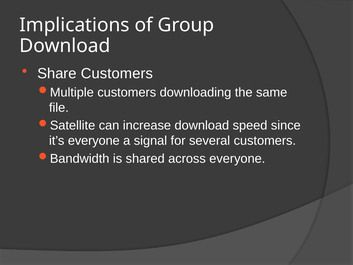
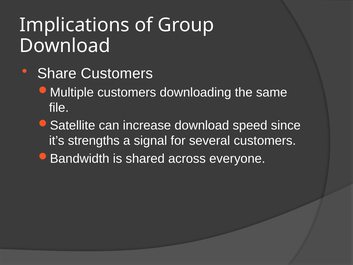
it’s everyone: everyone -> strengths (94, 141)
